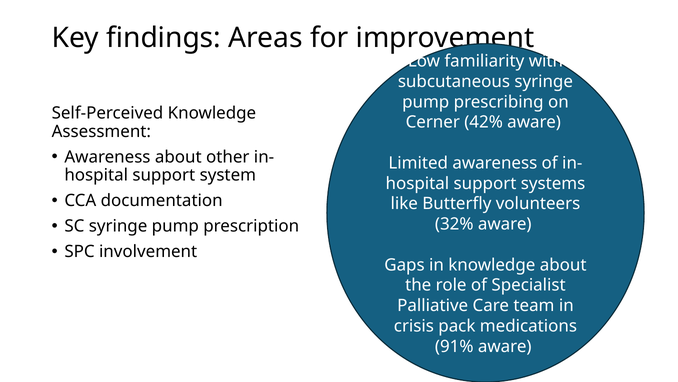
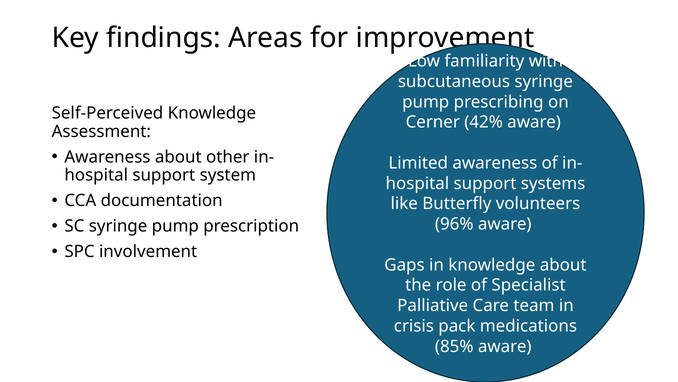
32%: 32% -> 96% (454, 224)
91%: 91% -> 85% (454, 346)
